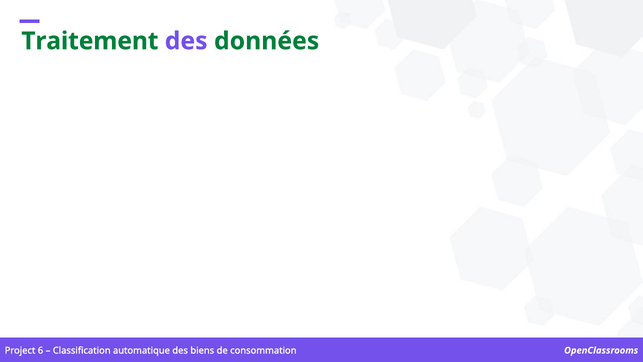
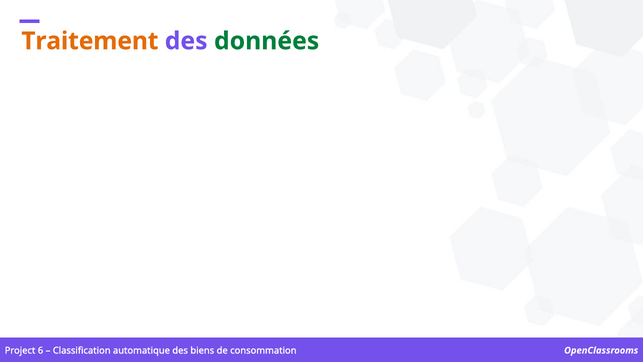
Traitement colour: green -> orange (90, 41)
